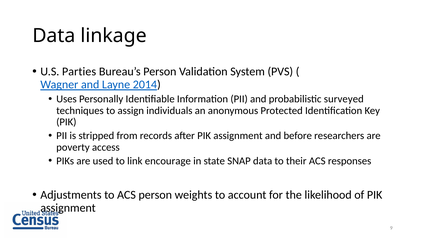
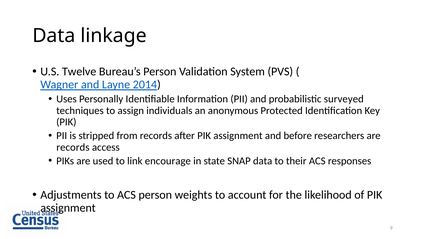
Parties: Parties -> Twelve (79, 72)
poverty: poverty -> records (73, 147)
